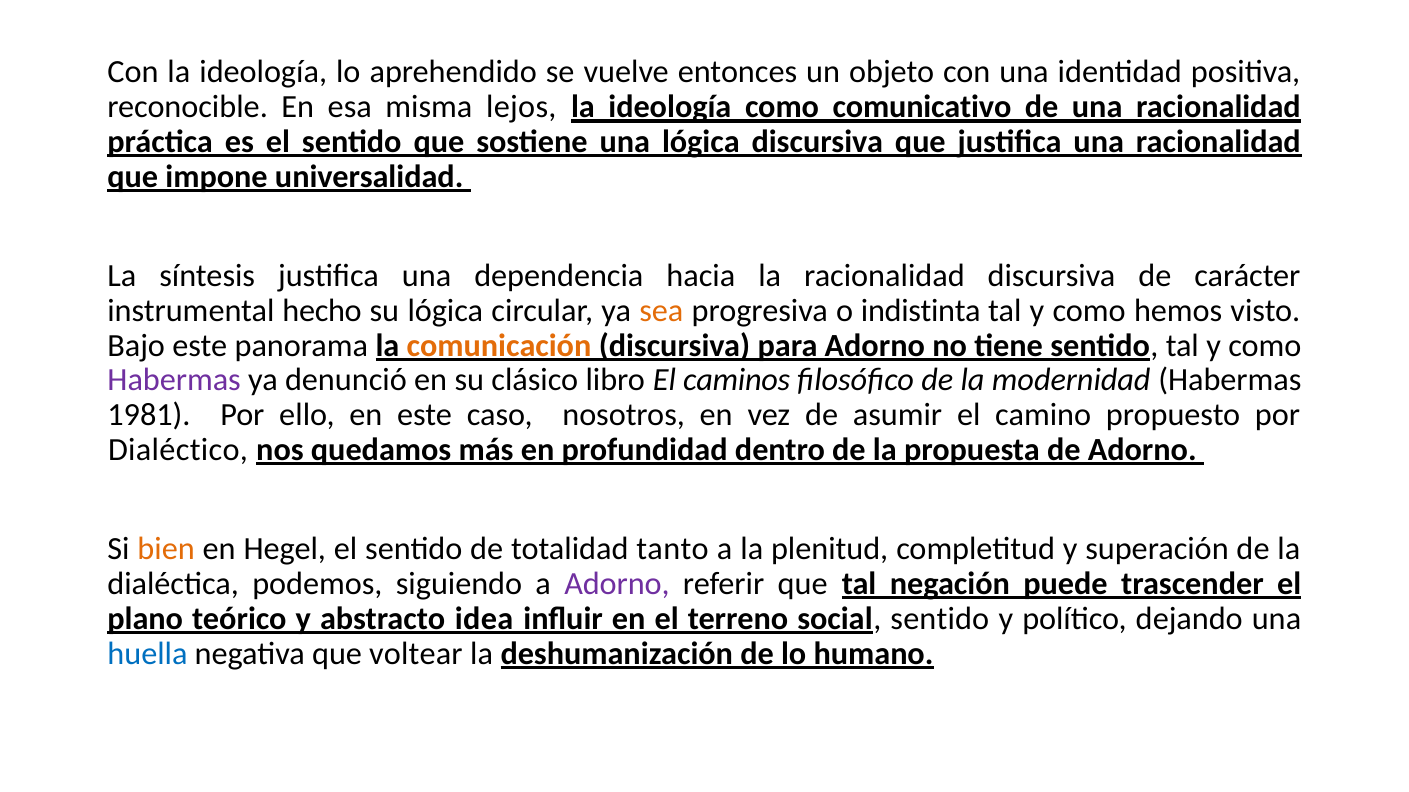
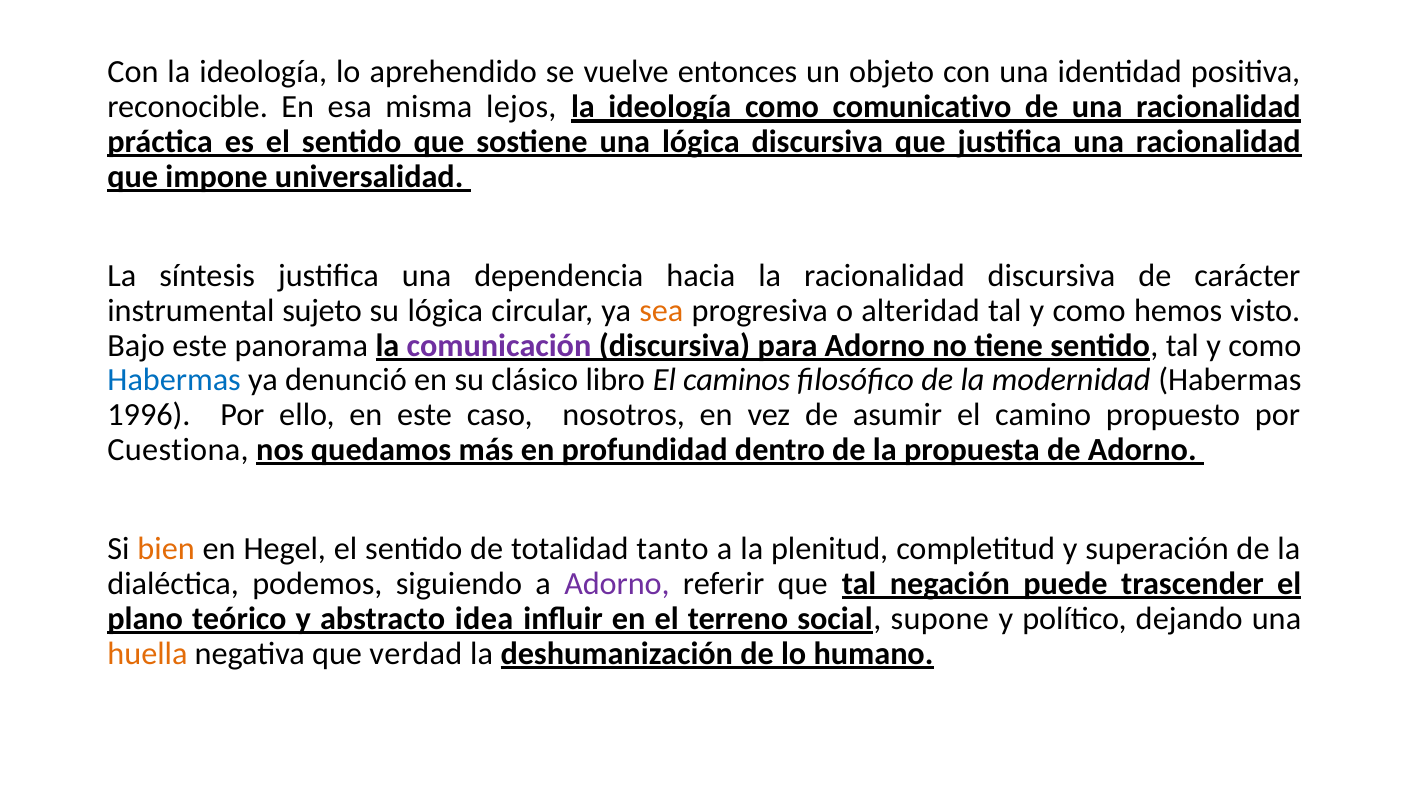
hecho: hecho -> sujeto (322, 311)
indistinta: indistinta -> alteridad (921, 311)
comunicación colour: orange -> purple (499, 346)
Habermas colour: purple -> blue (174, 381)
1981: 1981 -> 1996 (149, 415)
Dialéctico: Dialéctico -> Cuestiona (178, 450)
social sentido: sentido -> supone (940, 619)
huella colour: blue -> orange (147, 654)
voltear: voltear -> verdad (416, 654)
